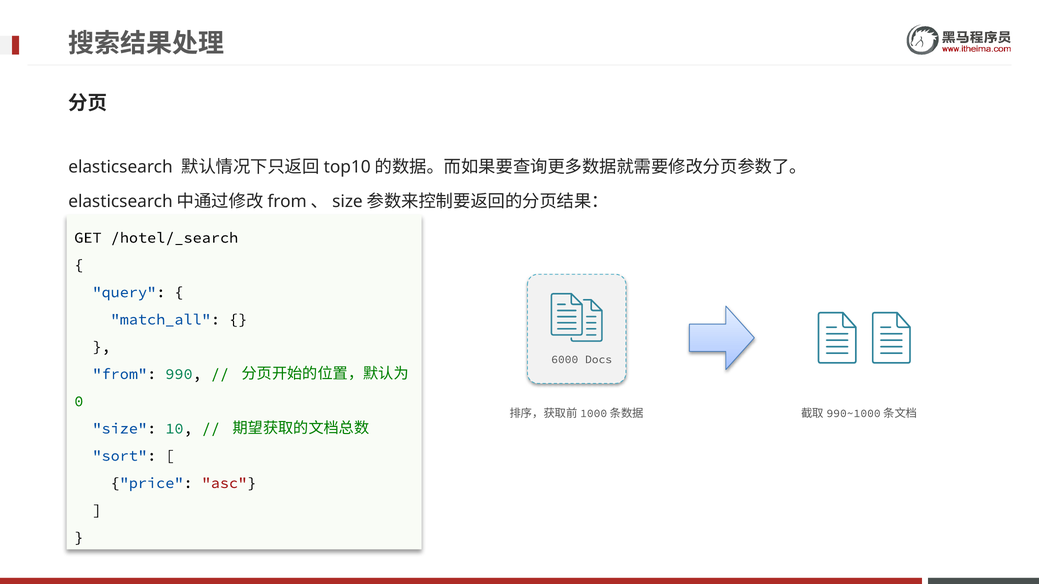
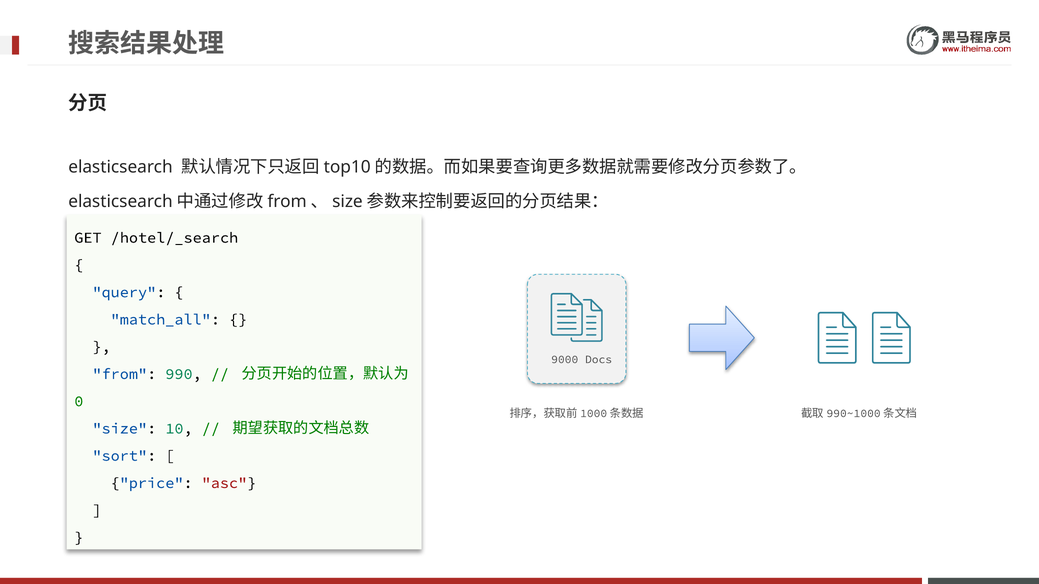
6000: 6000 -> 9000 (565, 360)
